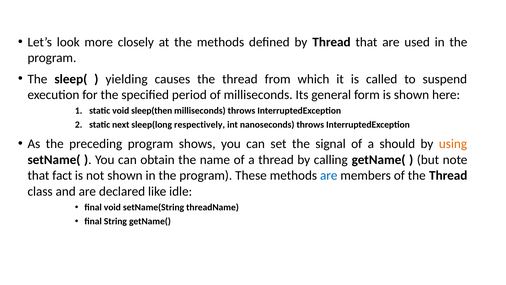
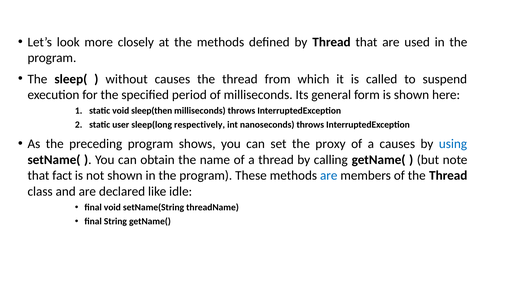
yielding: yielding -> without (127, 79)
next: next -> user (121, 125)
signal: signal -> proxy (331, 144)
a should: should -> causes (397, 144)
using colour: orange -> blue (453, 144)
